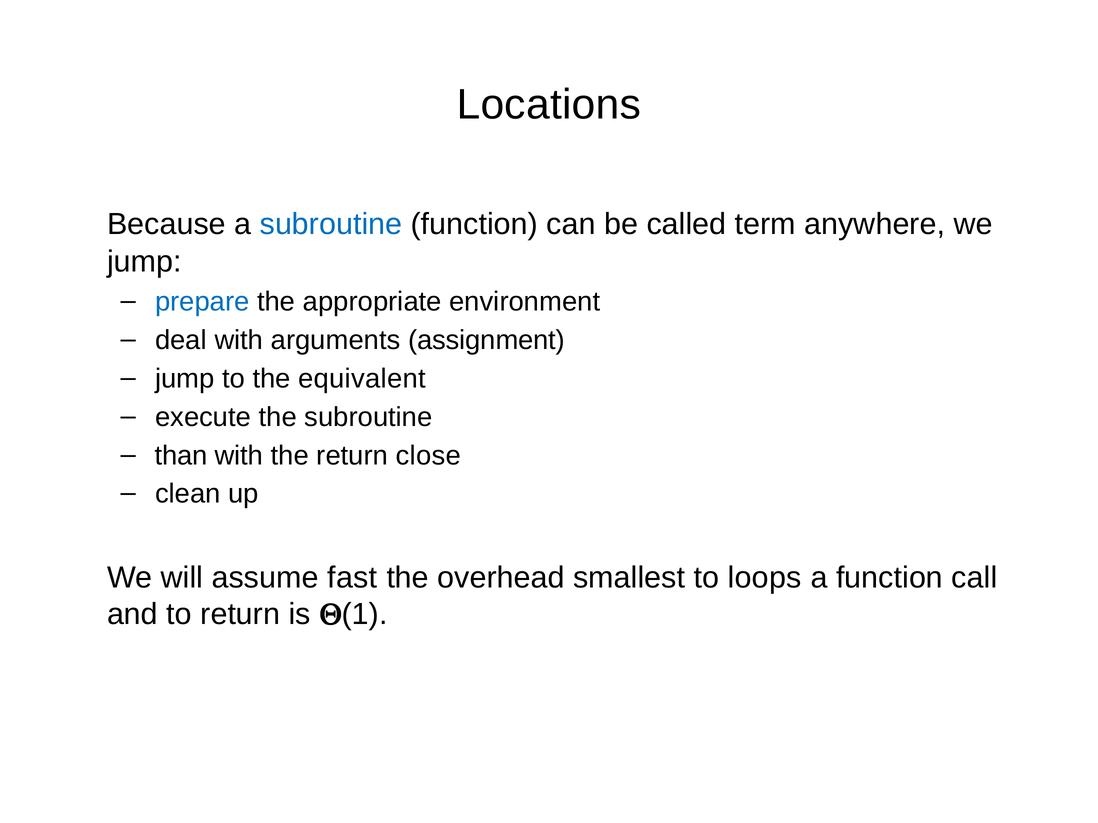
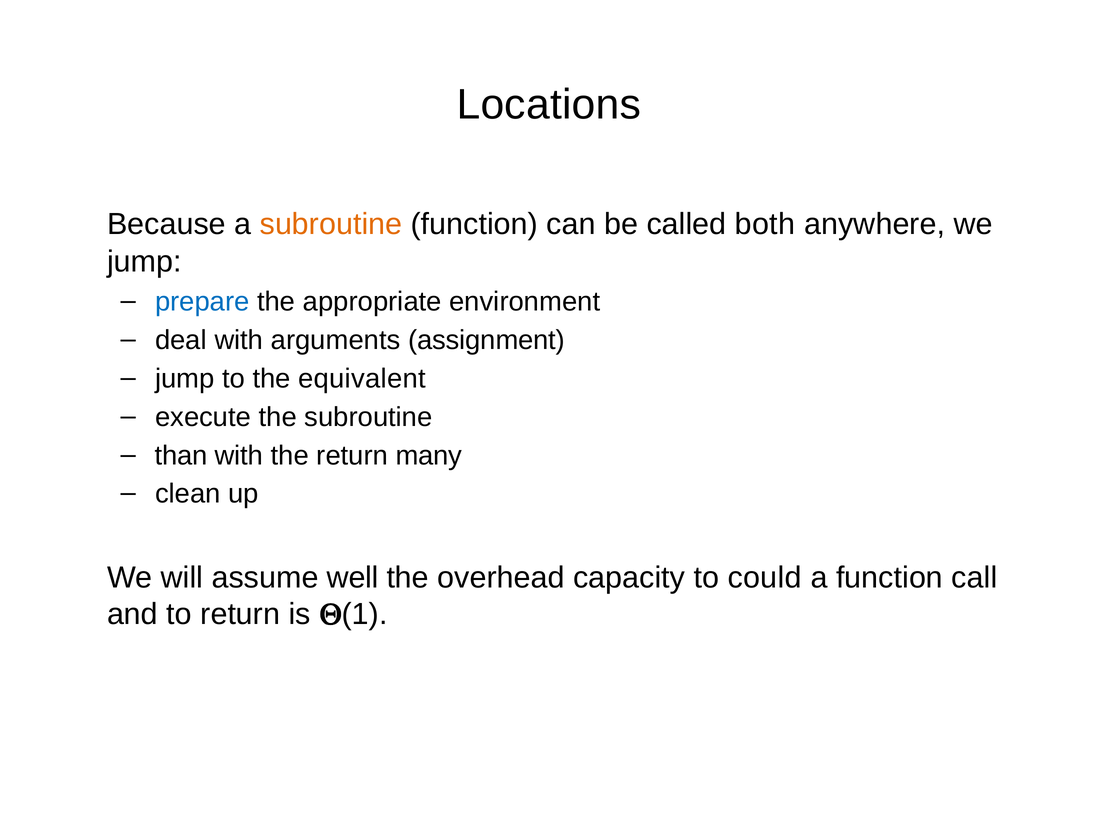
subroutine colour: blue -> orange (331, 224)
term: term -> both (765, 224)
close: close -> many (429, 456)
fast: fast -> well (353, 578)
smallest: smallest -> capacity (629, 578)
loops: loops -> could (765, 578)
